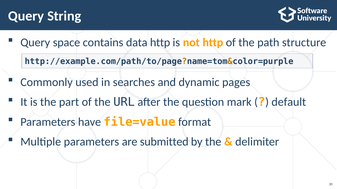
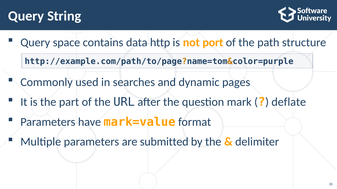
not http: http -> port (213, 42)
default: default -> deflate (289, 102)
file=value: file=value -> mark=value (140, 122)
